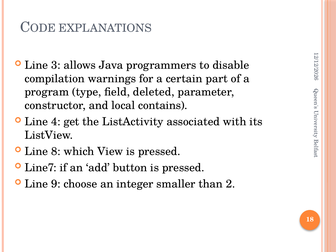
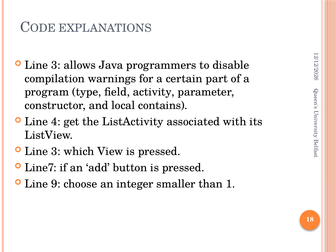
deleted: deleted -> activity (154, 92)
8: 8 -> 3 (56, 151)
than 2: 2 -> 1 (231, 184)
